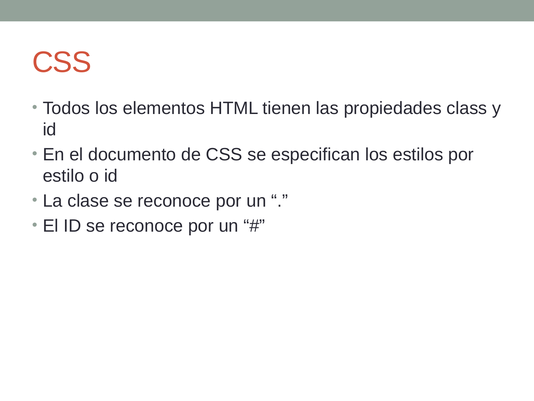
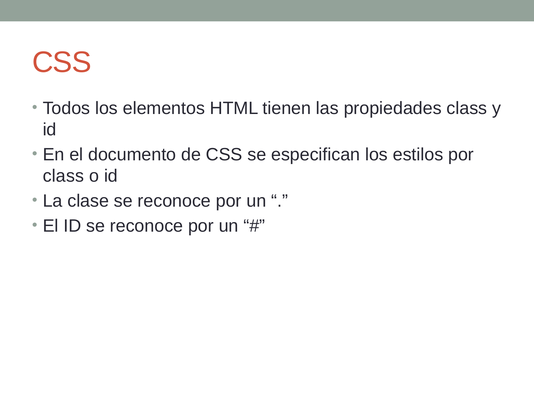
estilo: estilo -> class (63, 176)
